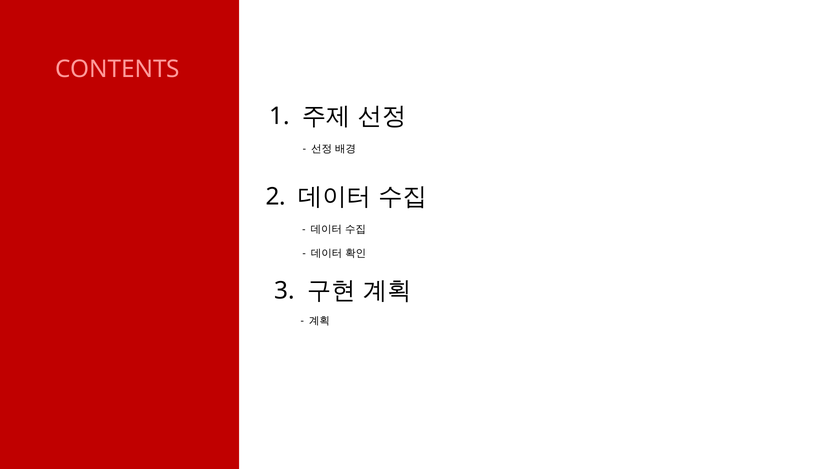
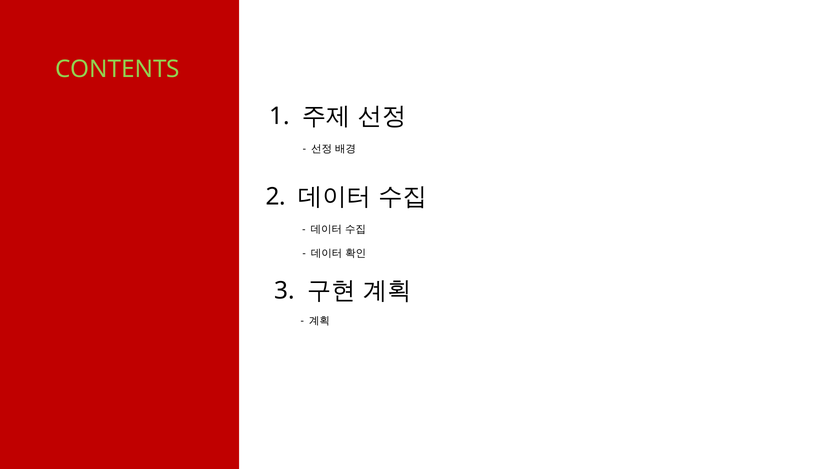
CONTENTS colour: pink -> light green (117, 69)
